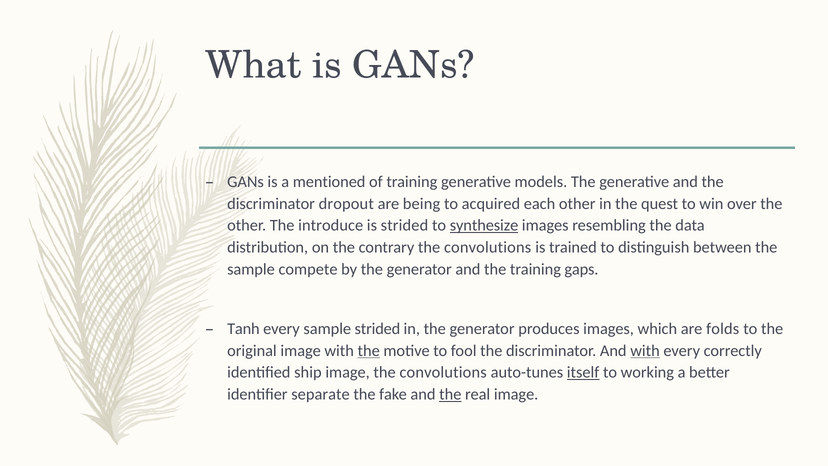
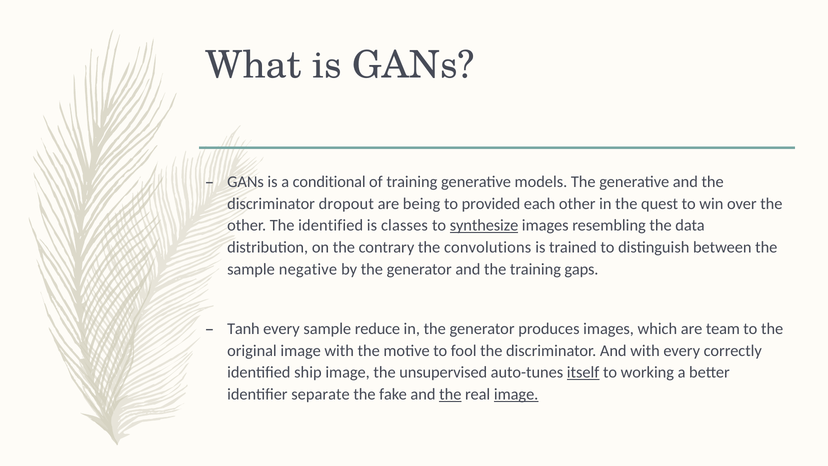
mentioned: mentioned -> conditional (329, 182)
acquired: acquired -> provided (491, 204)
The introduce: introduce -> identified (331, 225)
is strided: strided -> classes (404, 225)
compete: compete -> negative (308, 269)
sample strided: strided -> reduce (377, 329)
folds: folds -> team (723, 329)
the underline: present -> none (369, 351)
with underline: present -> none (645, 351)
image the convolutions: convolutions -> unsupervised (443, 372)
image underline: none -> present (516, 394)
